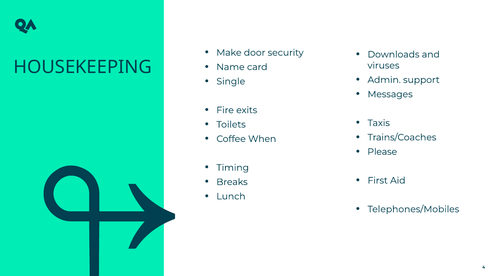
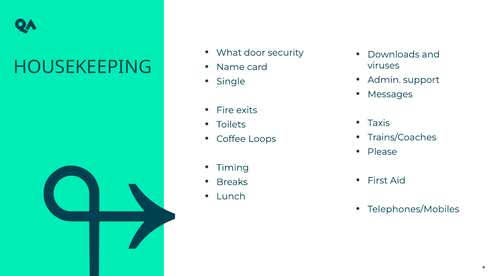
Make: Make -> What (229, 53)
When: When -> Loops (262, 139)
